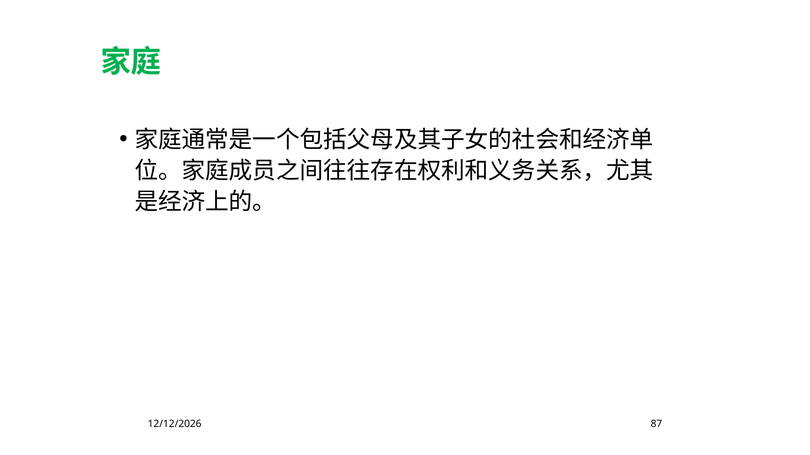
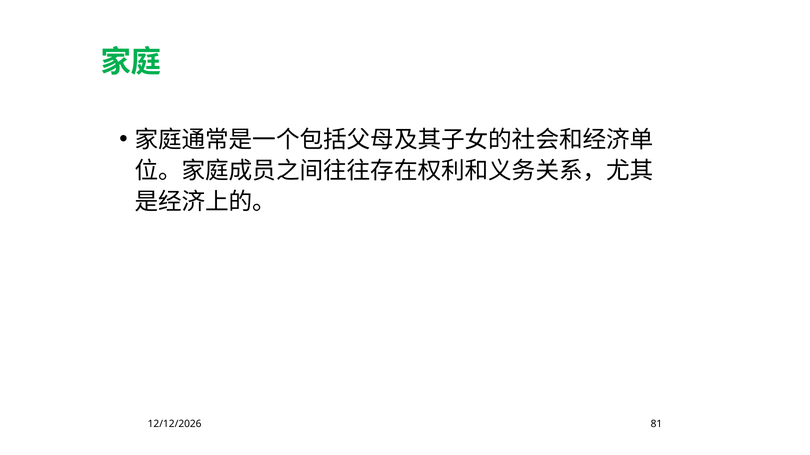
87: 87 -> 81 (656, 425)
